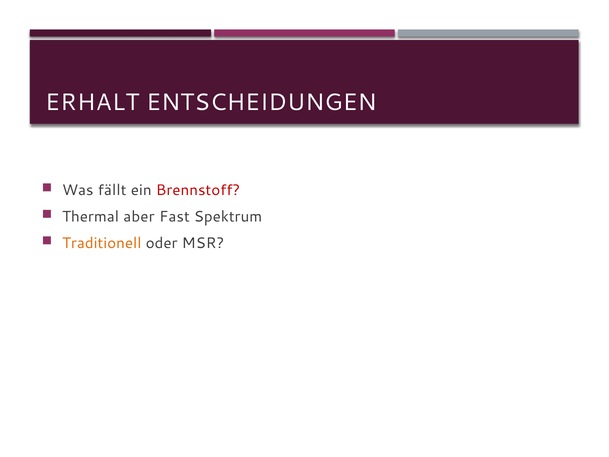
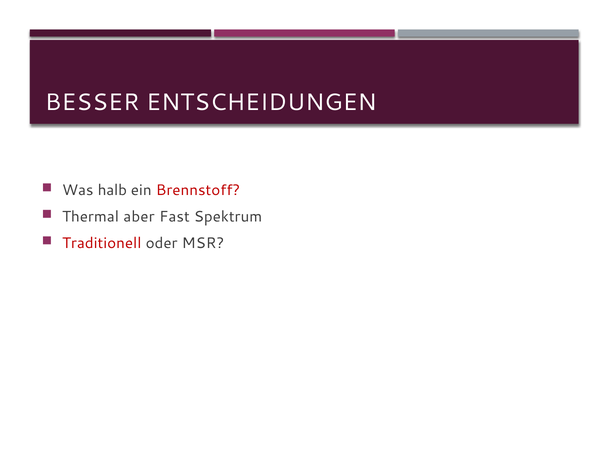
ERHALT: ERHALT -> BESSER (92, 102)
fällt: fällt -> halb (112, 190)
Traditionell colour: orange -> red (102, 243)
